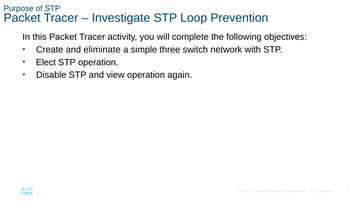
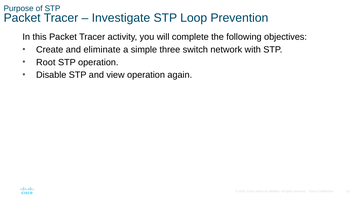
Elect: Elect -> Root (46, 62)
